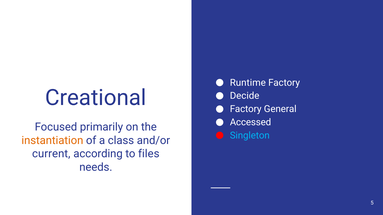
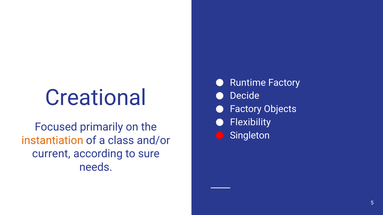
General: General -> Objects (280, 109)
Accessed: Accessed -> Flexibility (250, 122)
Singleton colour: light blue -> white (250, 136)
files: files -> sure (149, 154)
